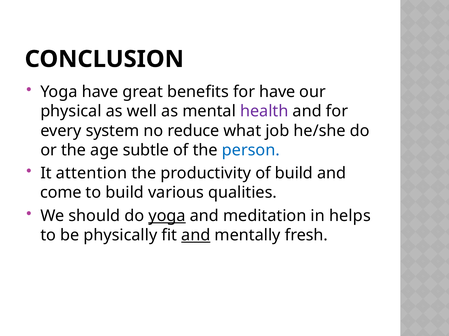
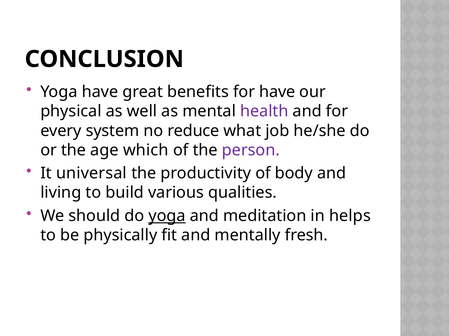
subtle: subtle -> which (146, 150)
person colour: blue -> purple (251, 150)
attention: attention -> universal (91, 174)
of build: build -> body (294, 174)
come: come -> living (61, 193)
and underline: present -> none (196, 236)
